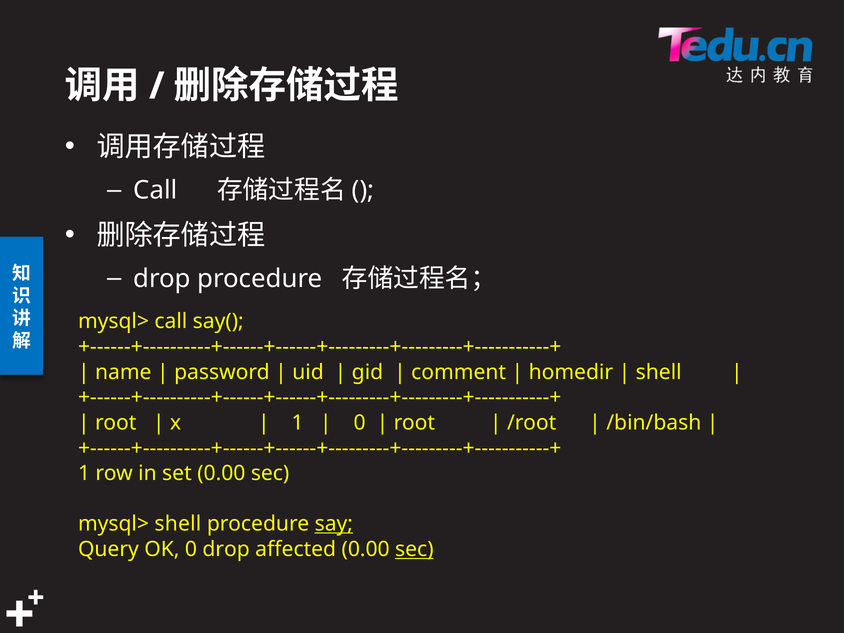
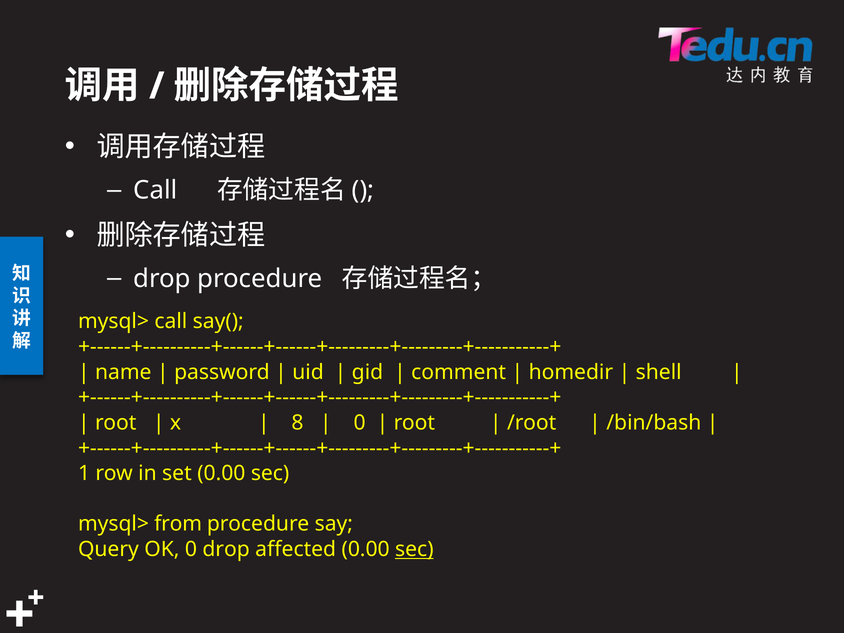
1: 1 -> 8 (298, 423)
mysql> shell: shell -> from (178, 524)
say underline: present -> none (334, 524)
